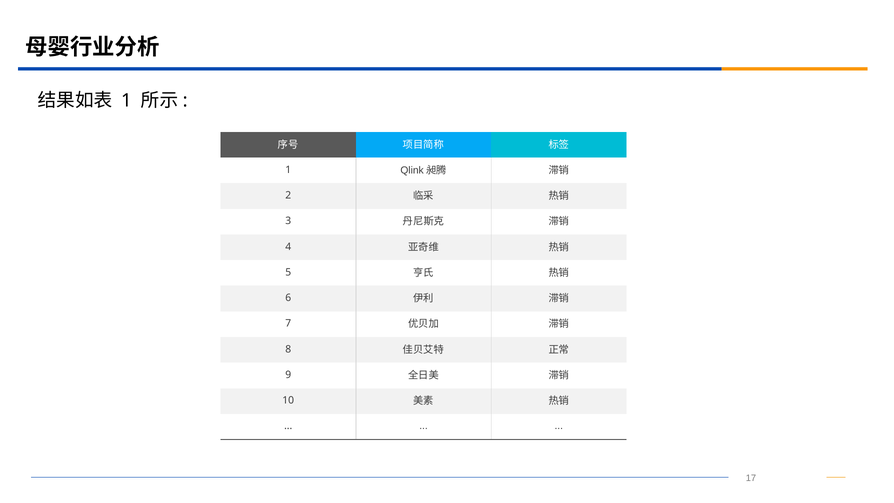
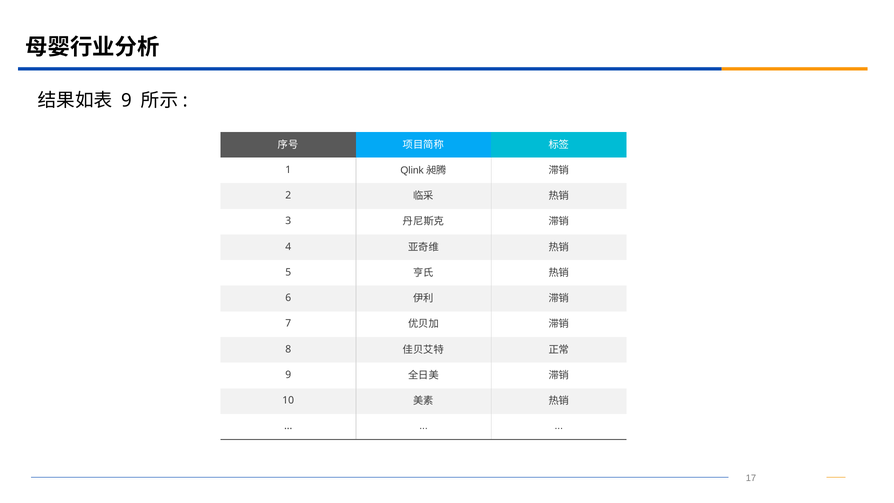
1: 1 -> 9 (126, 100)
